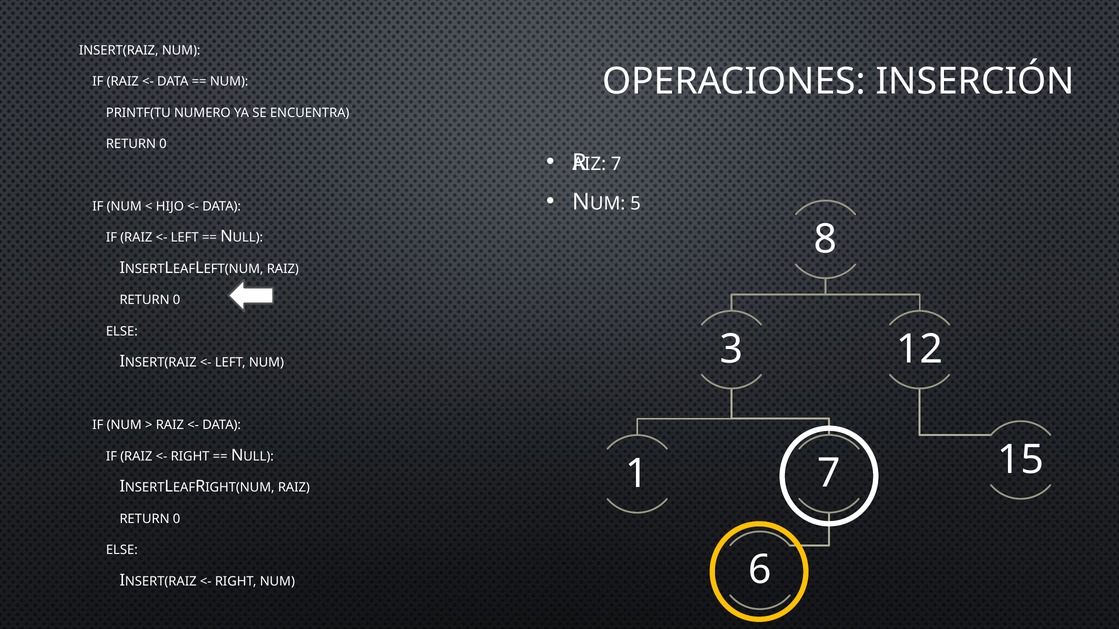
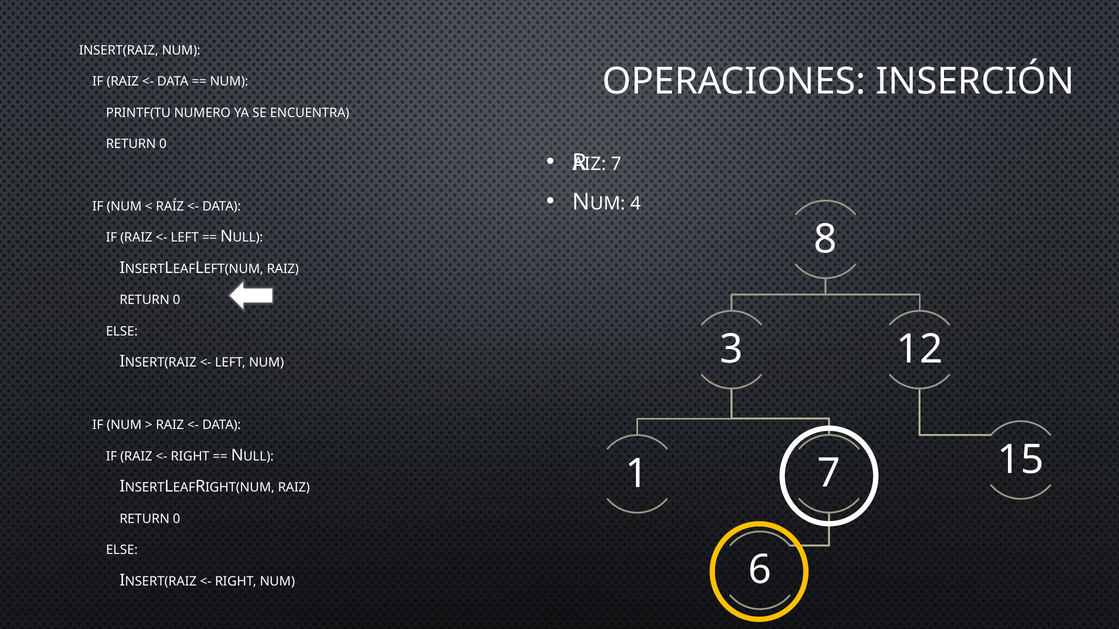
5: 5 -> 4 (635, 204)
HIJO: HIJO -> RAÍZ (170, 207)
